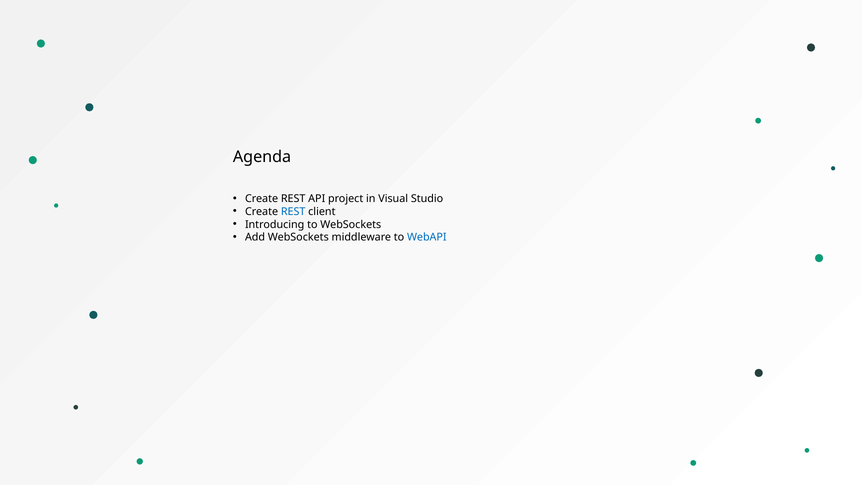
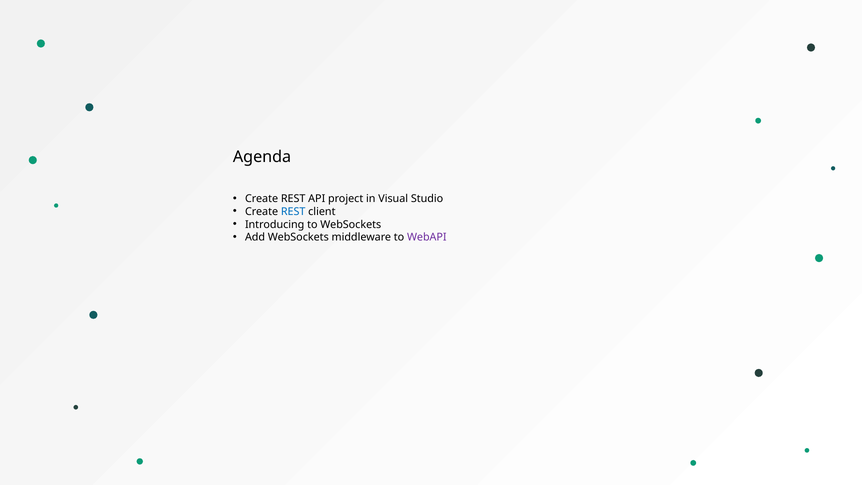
WebAPI colour: blue -> purple (427, 237)
